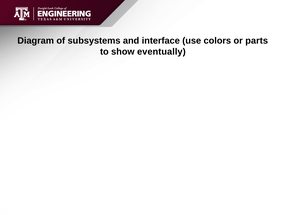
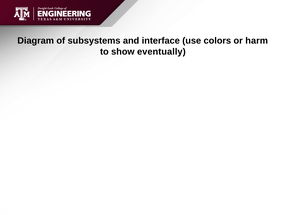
parts: parts -> harm (257, 41)
